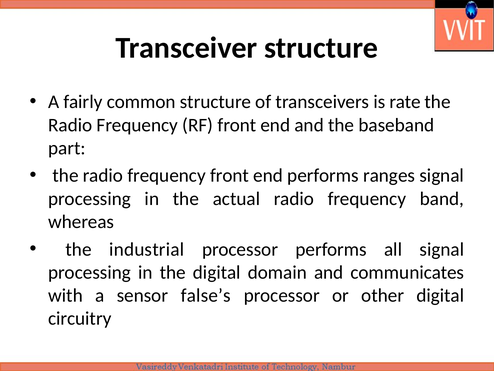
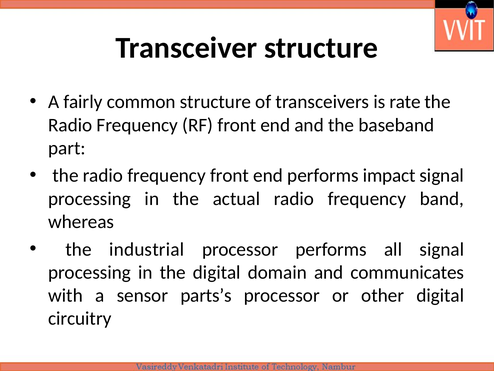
ranges: ranges -> impact (389, 175)
false’s: false’s -> parts’s (206, 295)
